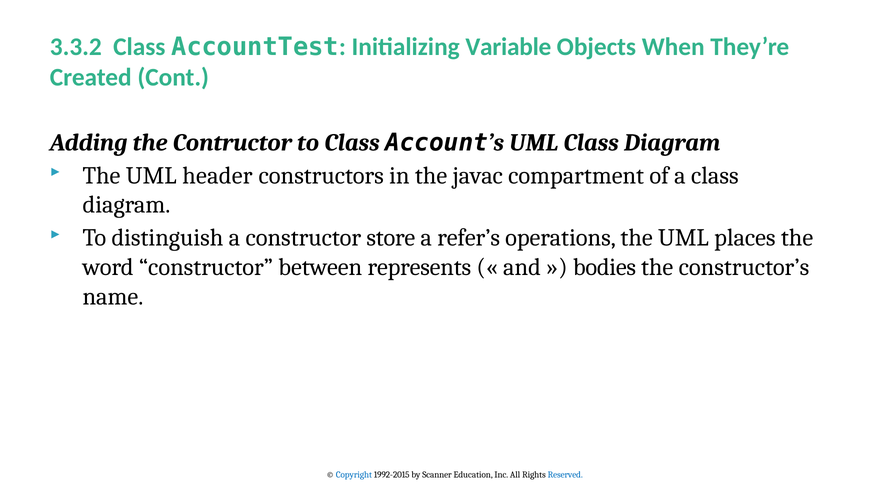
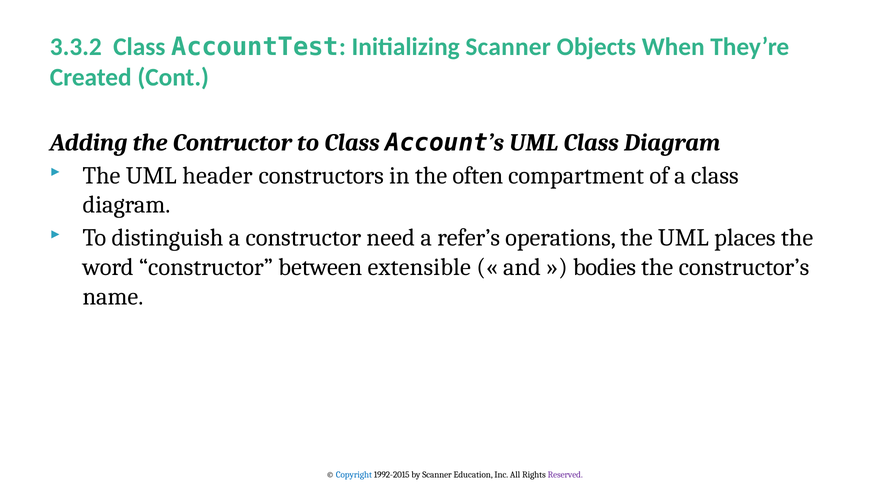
Initializing Variable: Variable -> Scanner (508, 47)
javac: javac -> often (478, 175)
store: store -> need (391, 238)
represents: represents -> extensible (419, 267)
Reserved colour: blue -> purple (565, 475)
